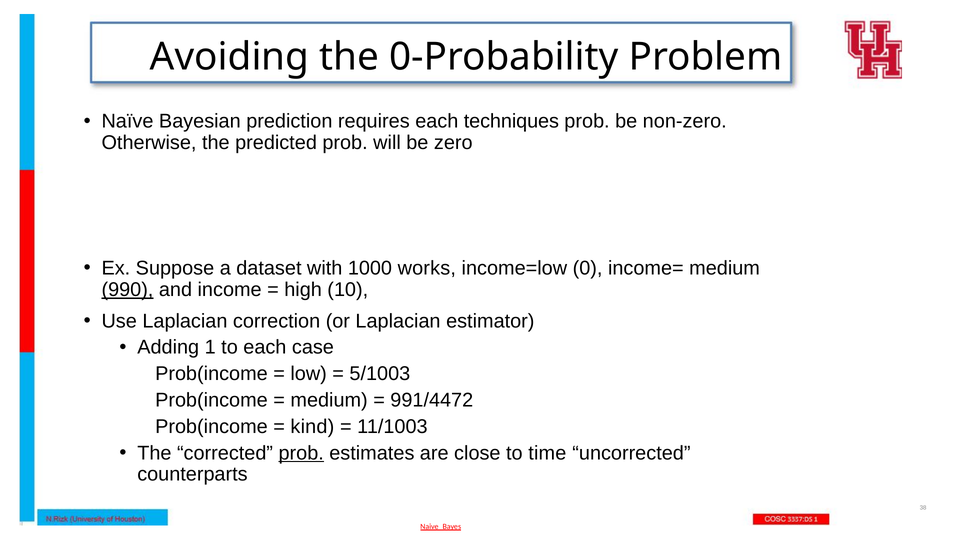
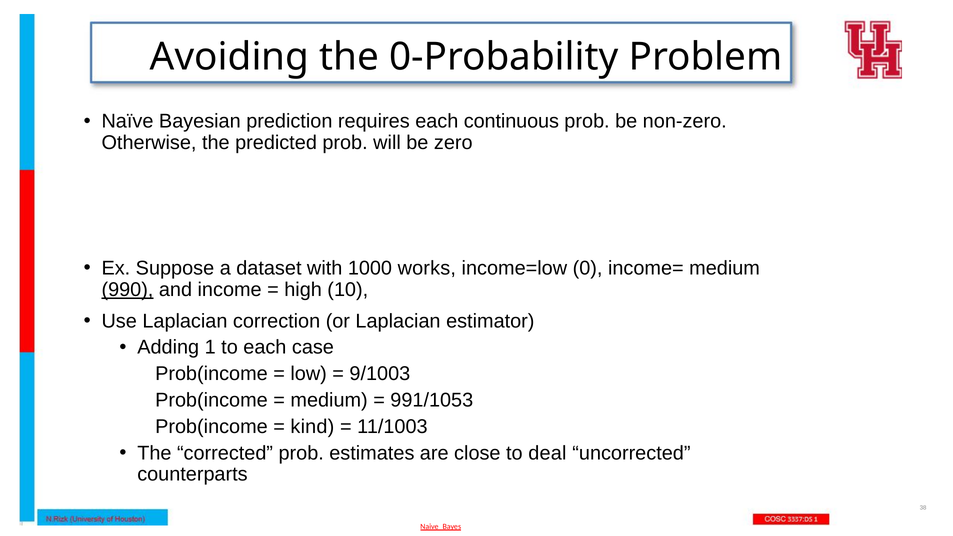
techniques: techniques -> continuous (511, 121)
5/1003: 5/1003 -> 9/1003 (380, 374)
991/4472: 991/4472 -> 991/1053 (432, 400)
prob underline: present -> none (301, 453)
time: time -> deal (547, 453)
